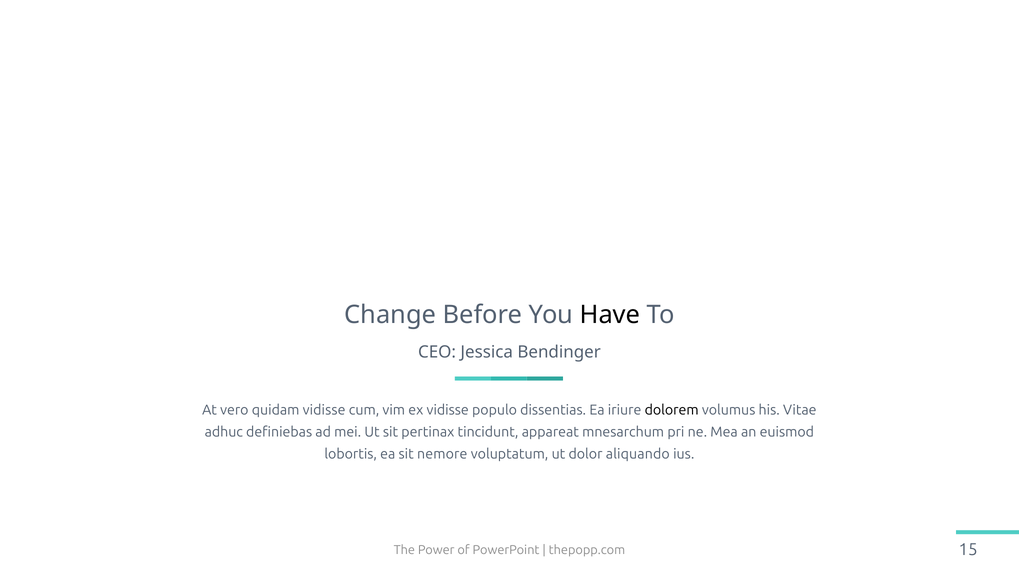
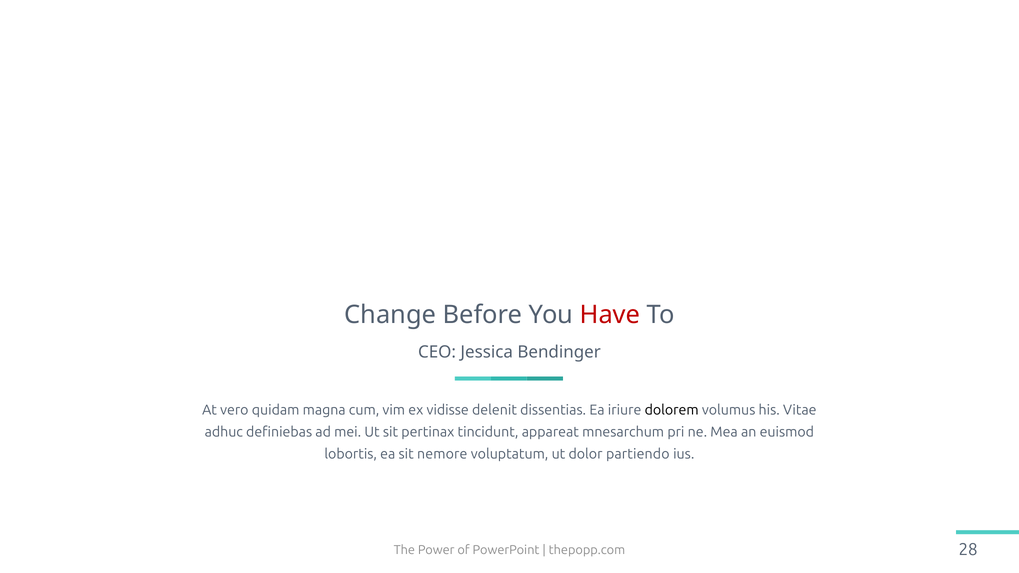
Have colour: black -> red (610, 315)
quidam vidisse: vidisse -> magna (324, 410)
populo: populo -> delenit (495, 410)
aliquando: aliquando -> partiendo (638, 454)
15: 15 -> 28 (968, 550)
